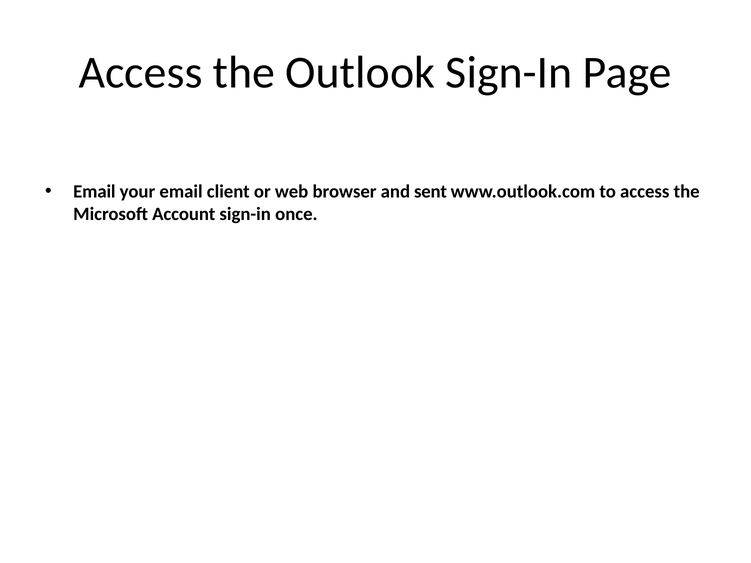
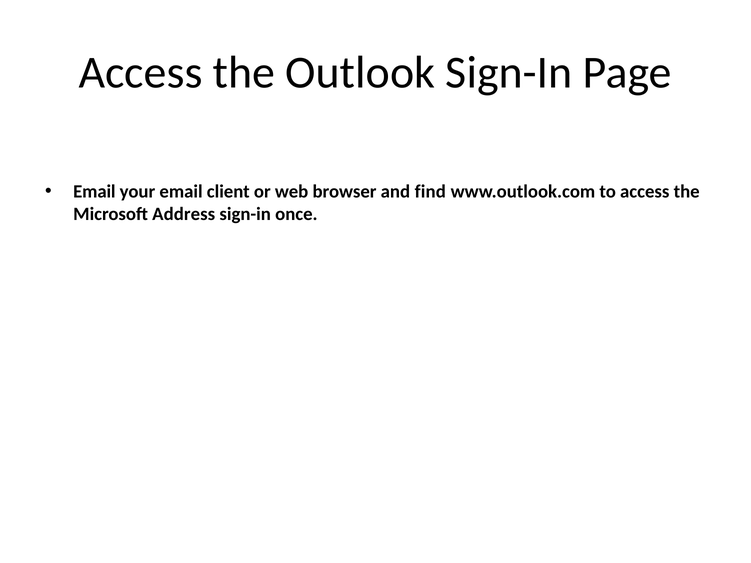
sent: sent -> find (430, 192)
Account: Account -> Address (184, 214)
